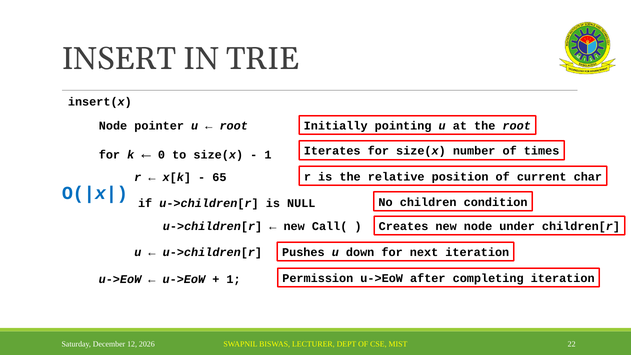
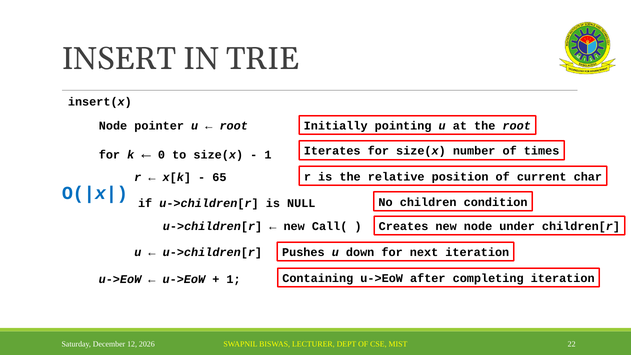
Permission: Permission -> Containing (318, 278)
